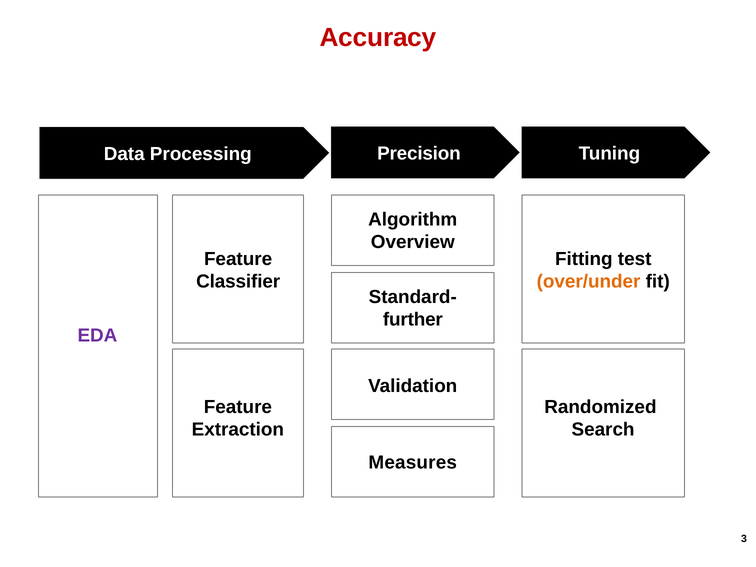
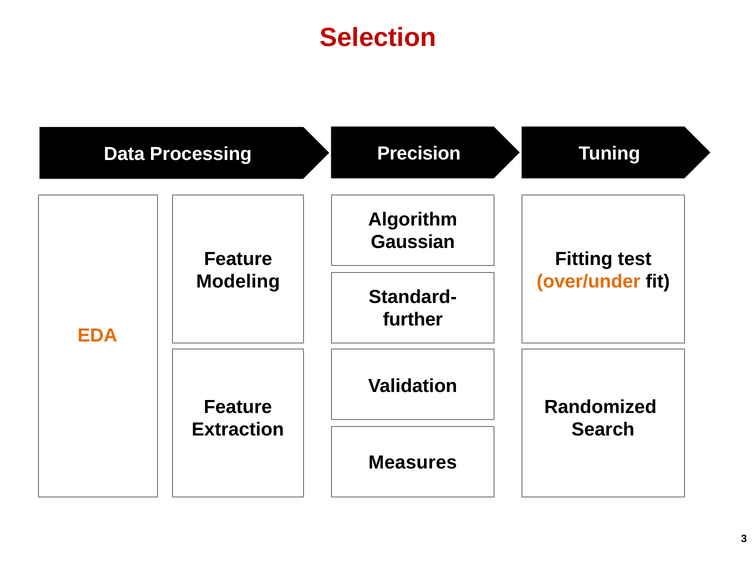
Accuracy: Accuracy -> Selection (378, 38)
Overview: Overview -> Gaussian (413, 242)
Classifier: Classifier -> Modeling (238, 282)
EDA colour: purple -> orange (97, 336)
